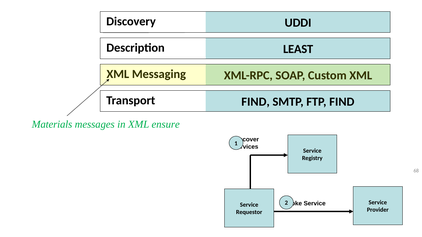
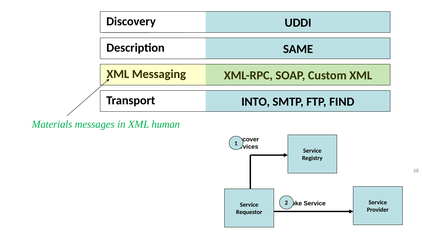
LEAST: LEAST -> SAME (298, 49)
FIND: FIND -> INTO (256, 102)
ensure: ensure -> human (166, 125)
